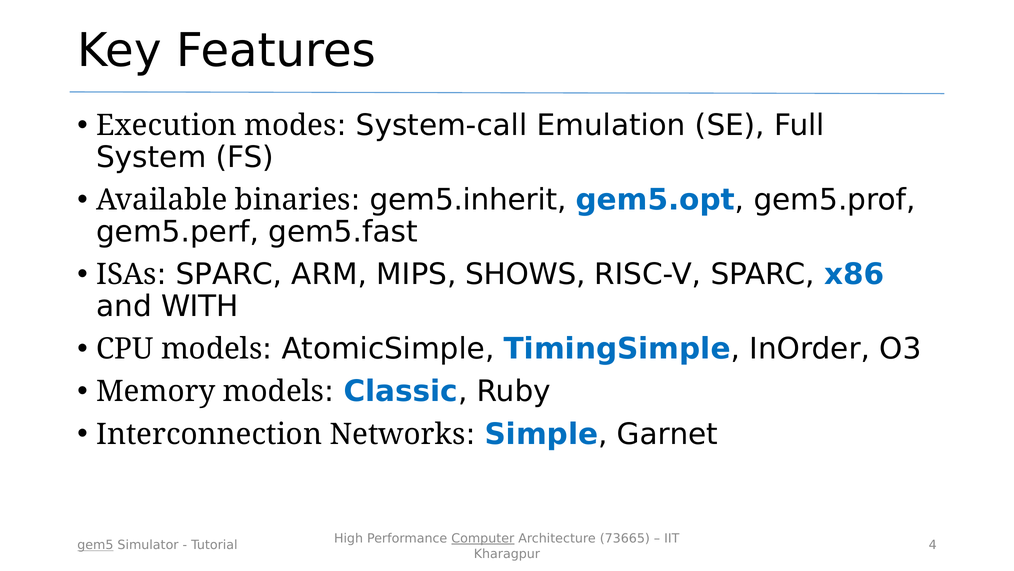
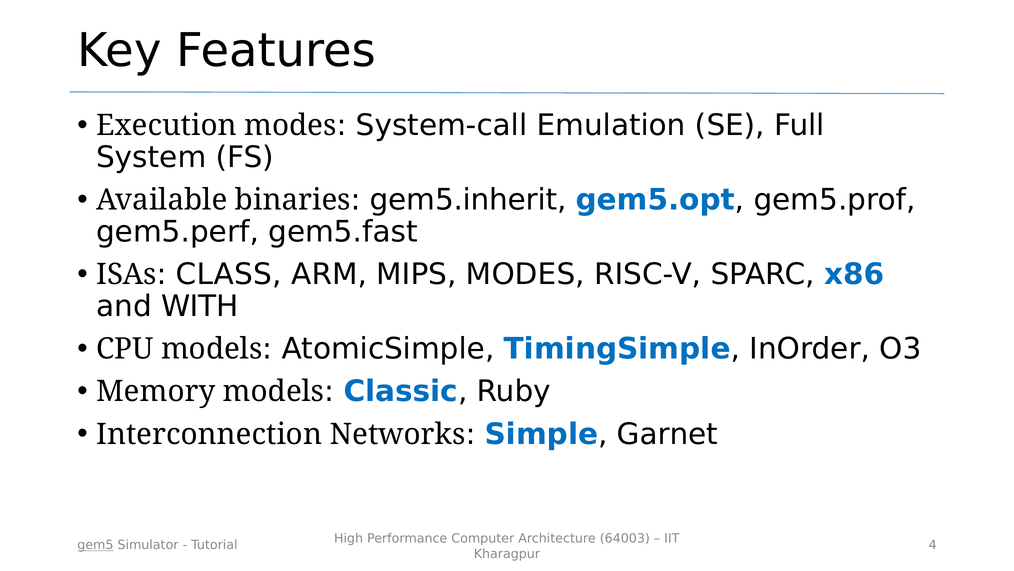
SPARC: SPARC -> CLASS (229, 274)
MIPS SHOWS: SHOWS -> MODES (525, 274)
Computer underline: present -> none (483, 538)
73665: 73665 -> 64003 (625, 538)
